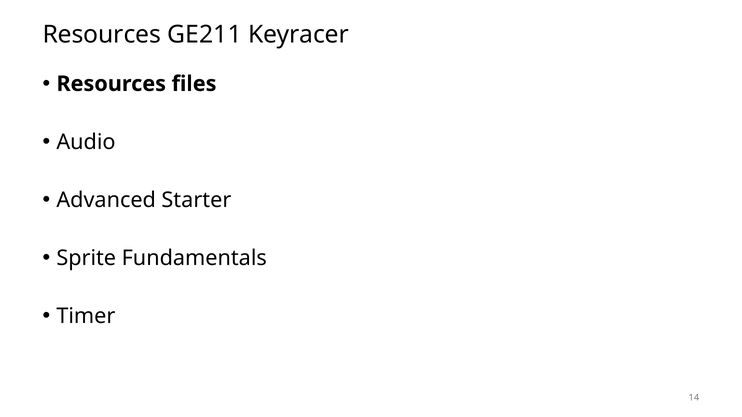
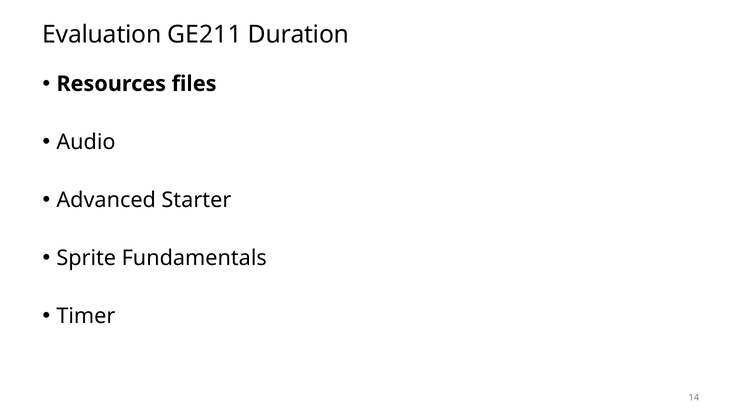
Resources: Resources -> Evaluation (102, 35)
Keyracer: Keyracer -> Duration (298, 35)
